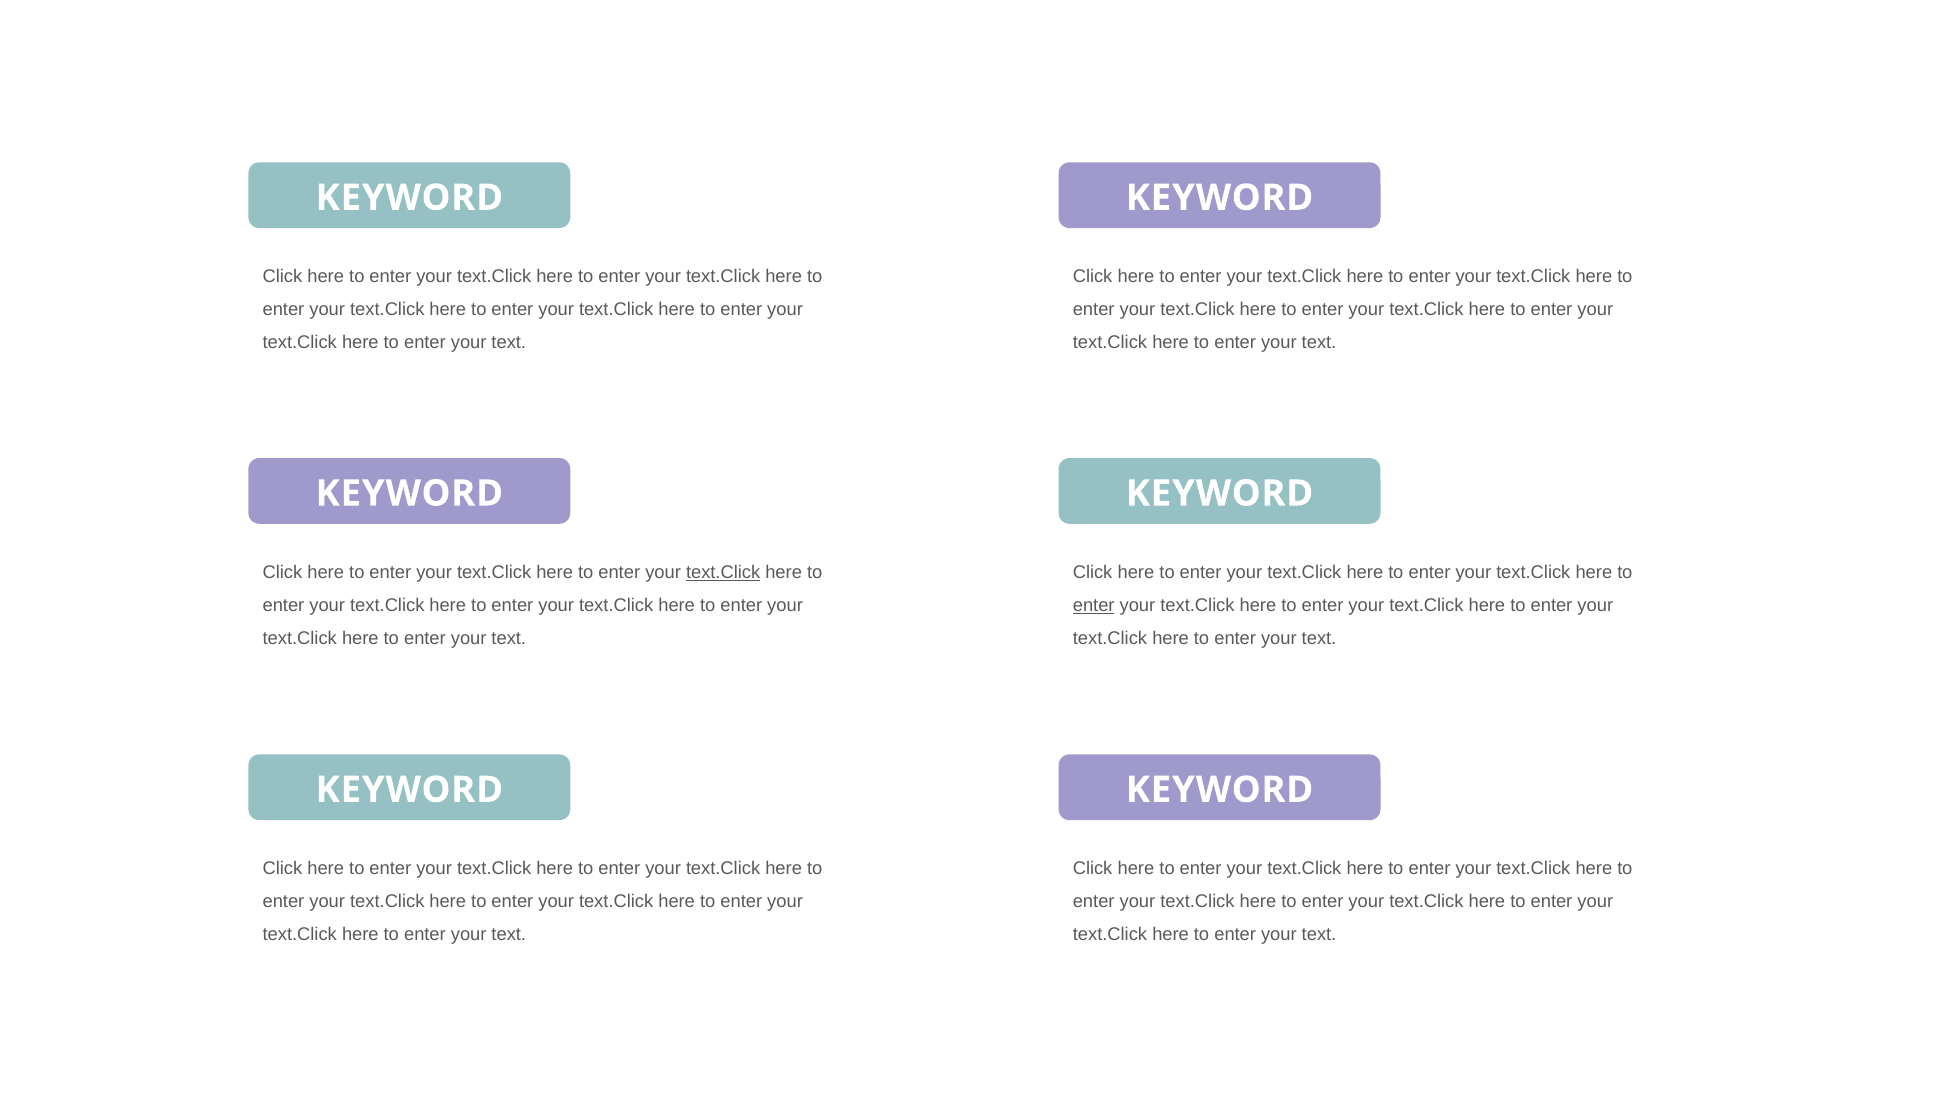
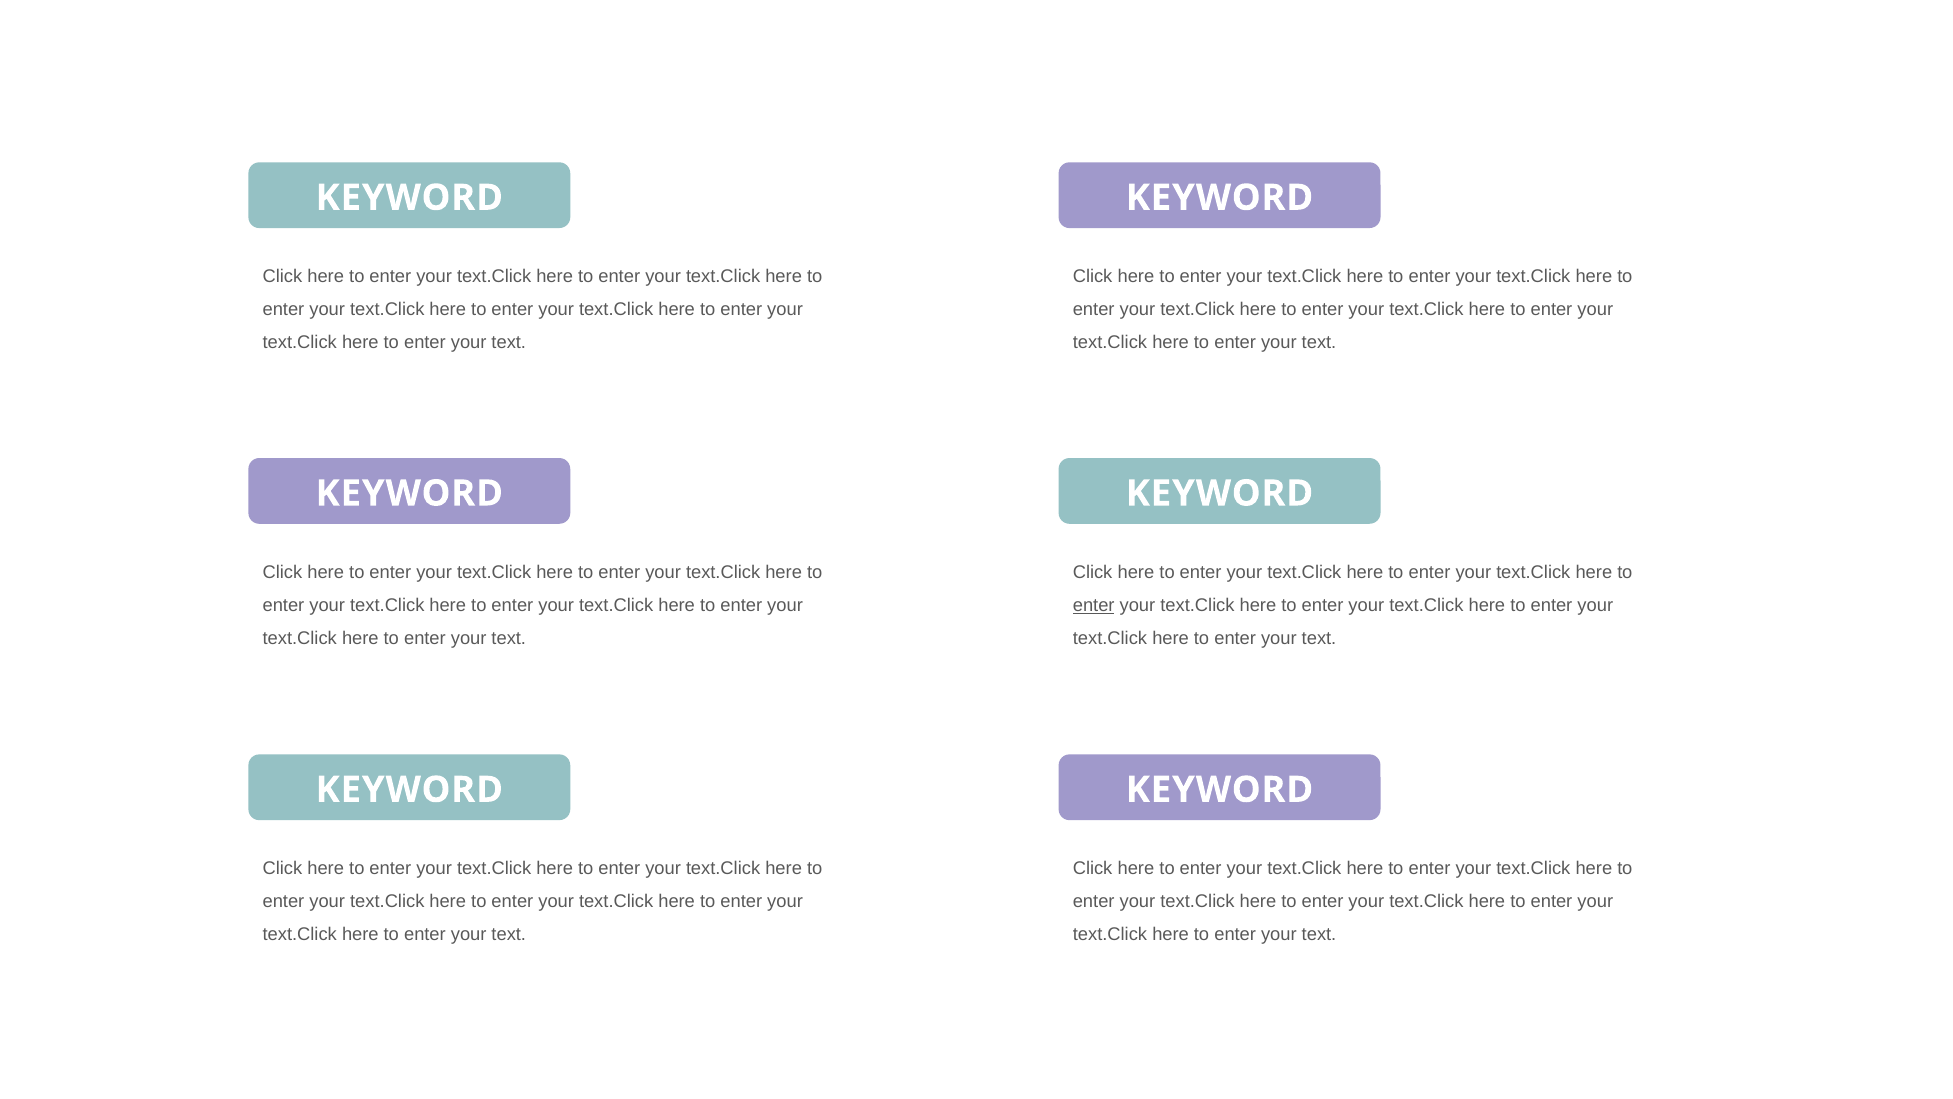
text.Click underline: present -> none (723, 572)
